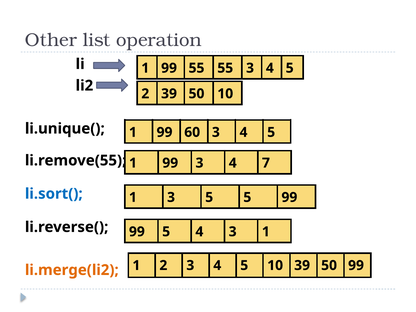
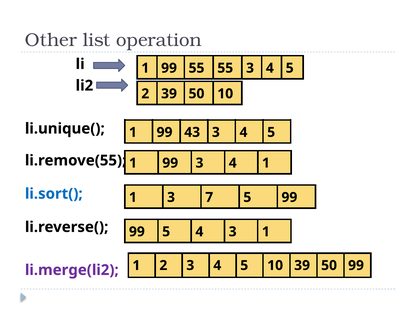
60: 60 -> 43 (192, 132)
4 7: 7 -> 1 (266, 163)
3 5: 5 -> 7 (209, 197)
li.merge(li2 colour: orange -> purple (72, 270)
